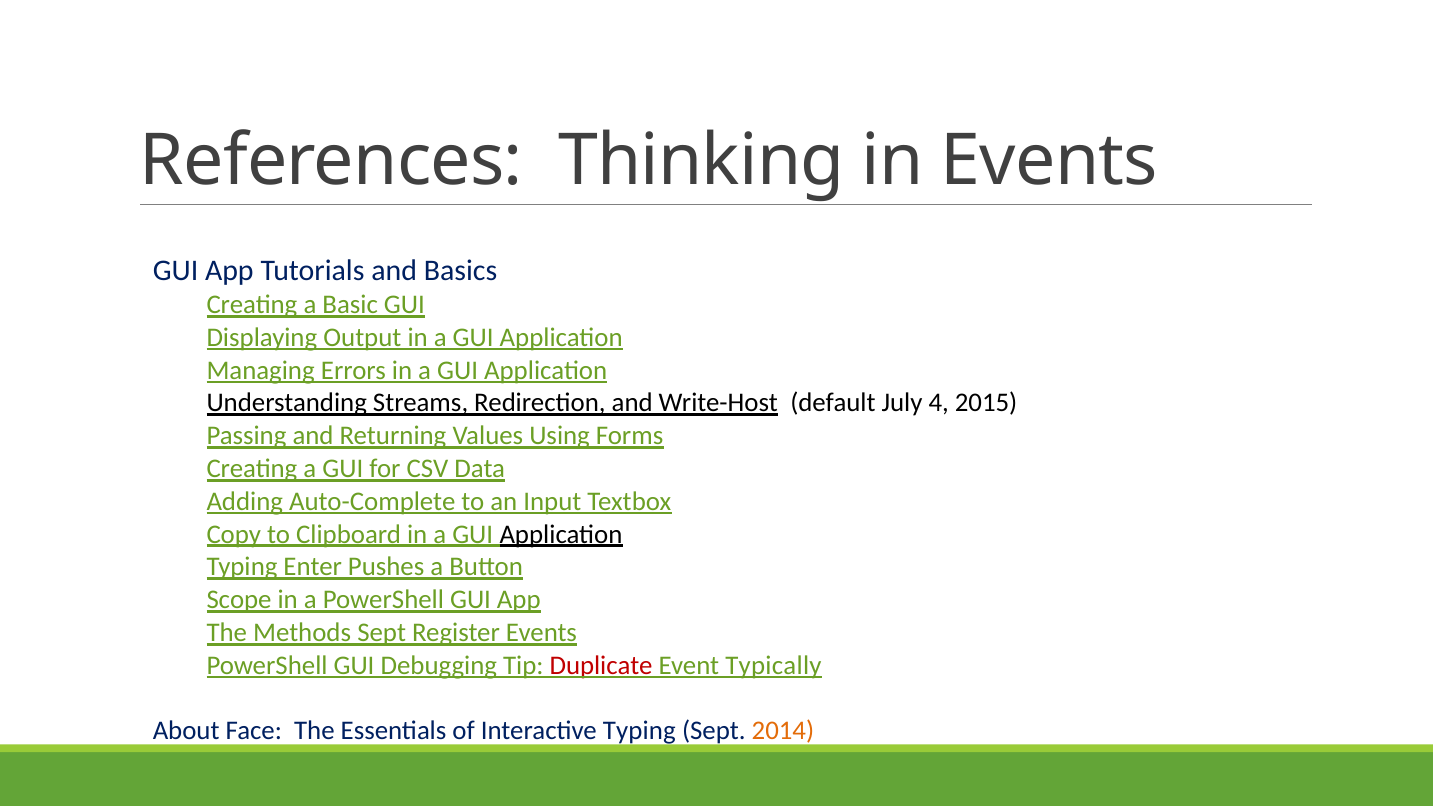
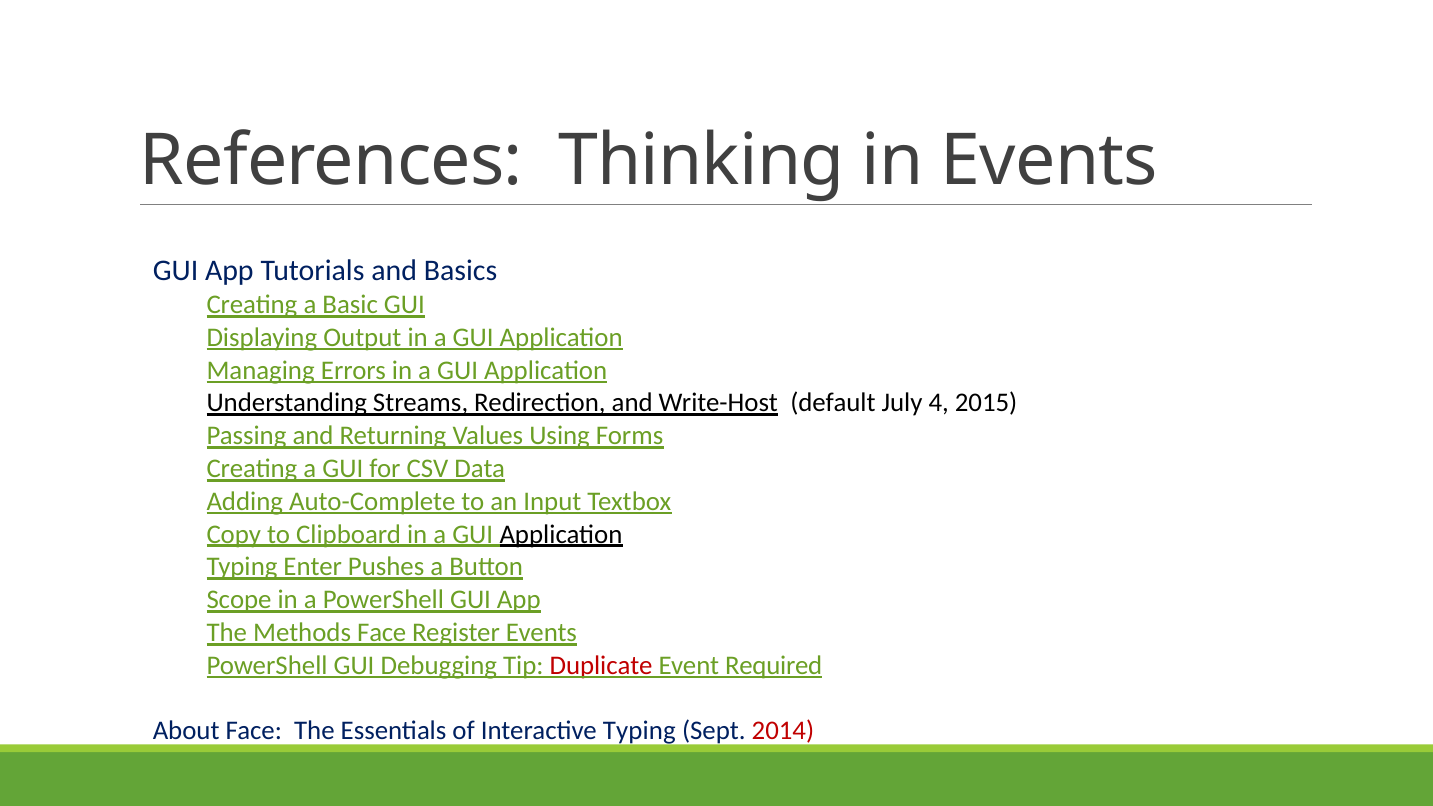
Methods Sept: Sept -> Face (382, 633)
Typically: Typically -> Required (774, 665)
2014 colour: orange -> red (783, 730)
